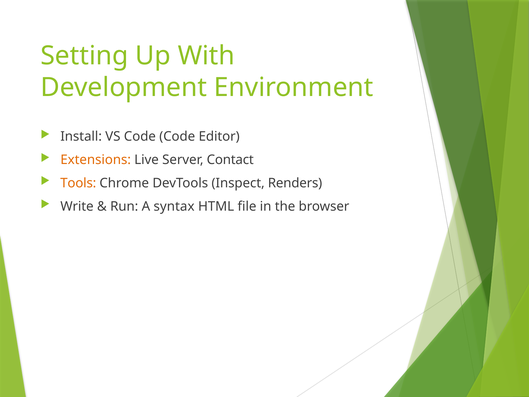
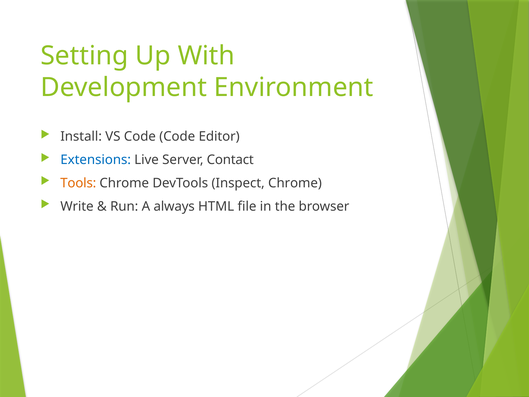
Extensions colour: orange -> blue (96, 160)
Inspect Renders: Renders -> Chrome (295, 183)
syntax: syntax -> always (174, 206)
